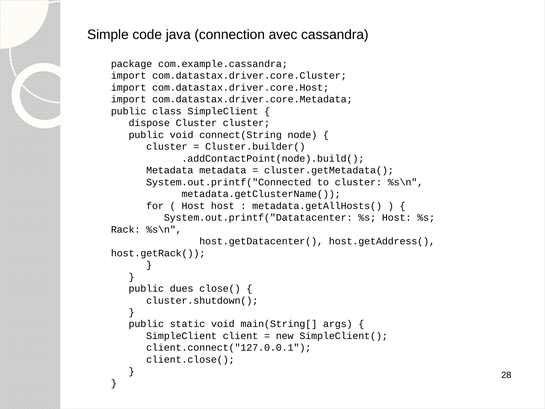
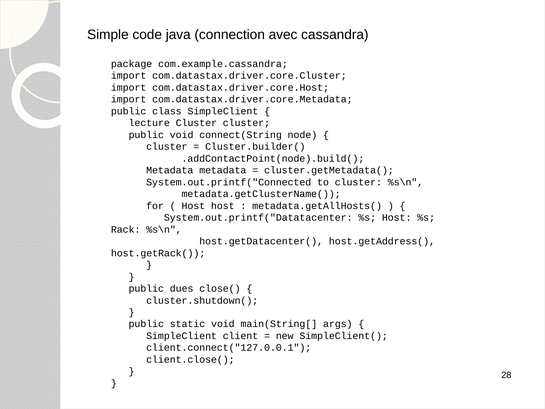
dispose: dispose -> lecture (149, 123)
